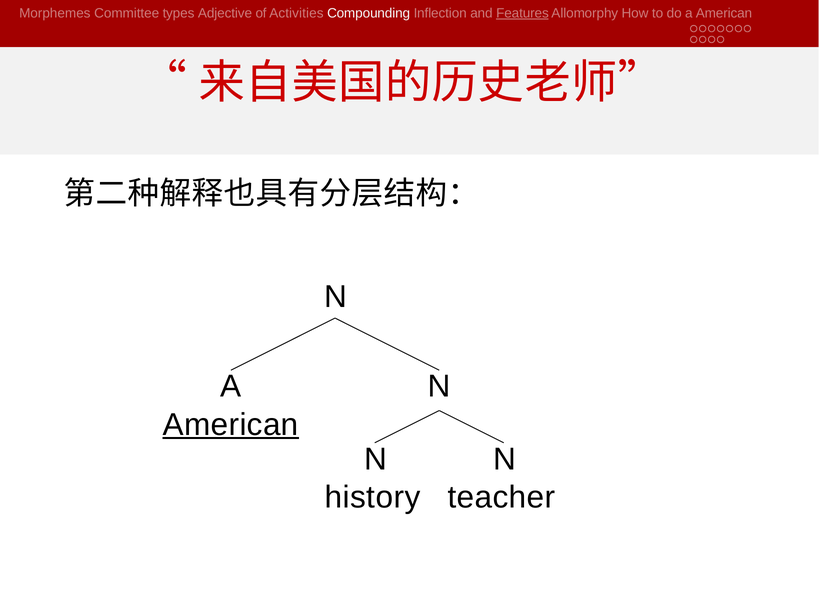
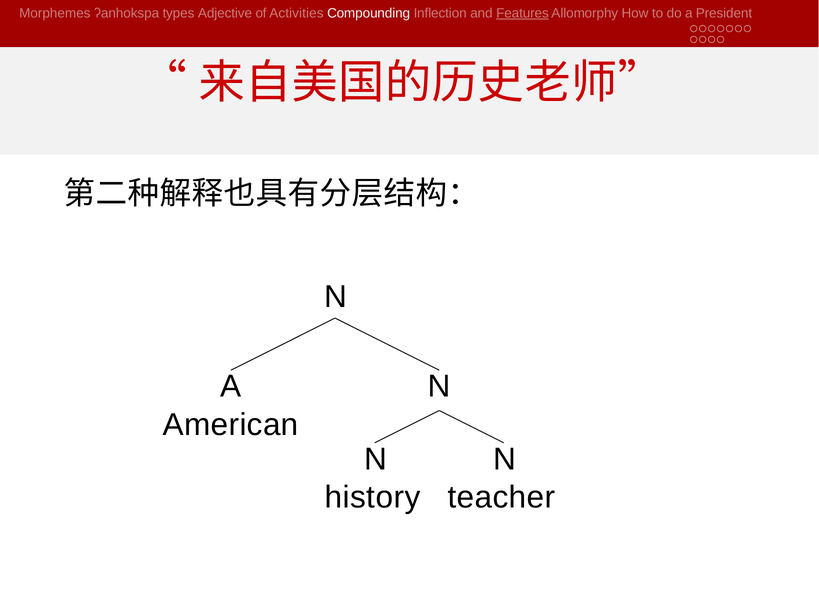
Committee: Committee -> ʔanhokspa (127, 13)
do a American: American -> President (724, 13)
American underline: present -> none (231, 424)
